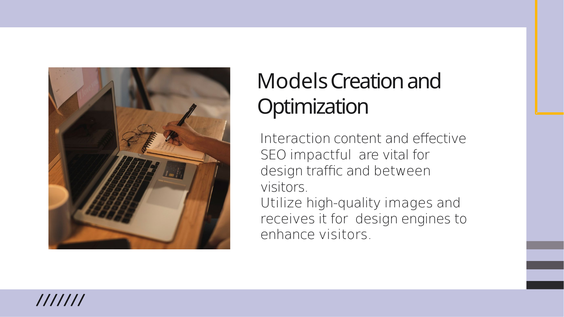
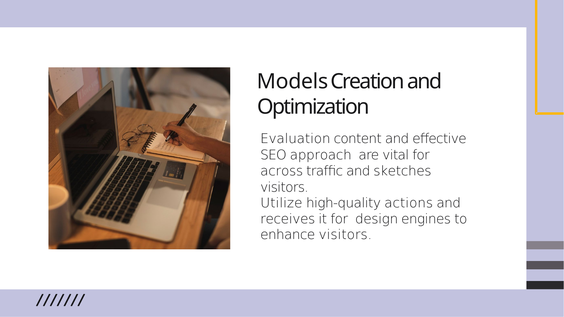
Interaction: Interaction -> Evaluation (295, 139)
impactful: impactful -> approach (321, 155)
design: design -> across (282, 171)
between: between -> sketches (402, 171)
images: images -> actions (409, 203)
